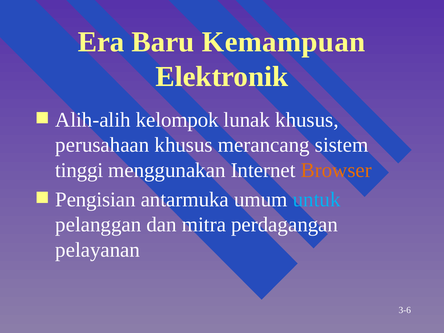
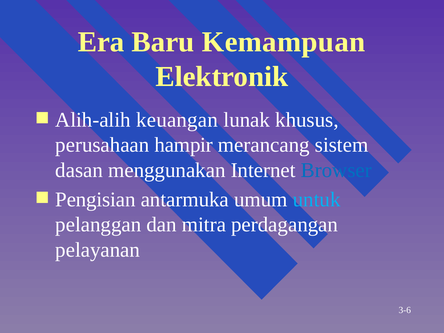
kelompok: kelompok -> keuangan (177, 120)
perusahaan khusus: khusus -> hampir (184, 145)
tinggi: tinggi -> dasan (79, 170)
Browser colour: orange -> blue (336, 170)
